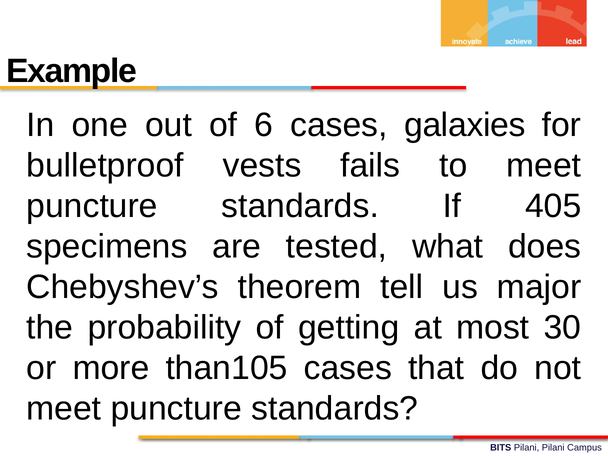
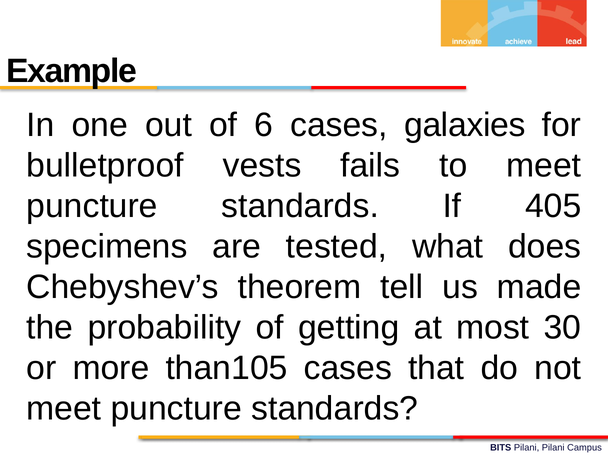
major: major -> made (539, 287)
